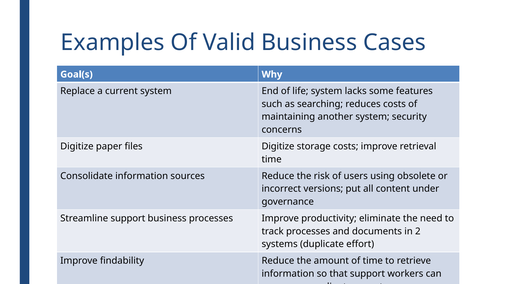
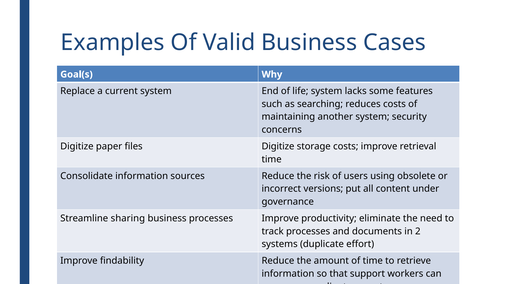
Streamline support: support -> sharing (128, 218)
